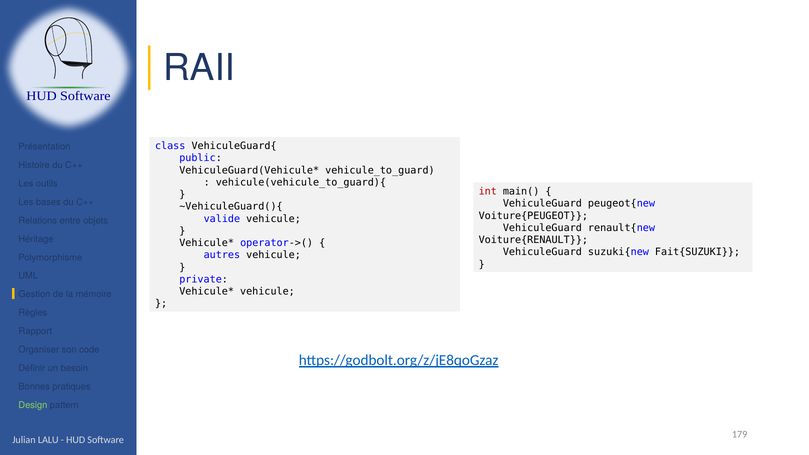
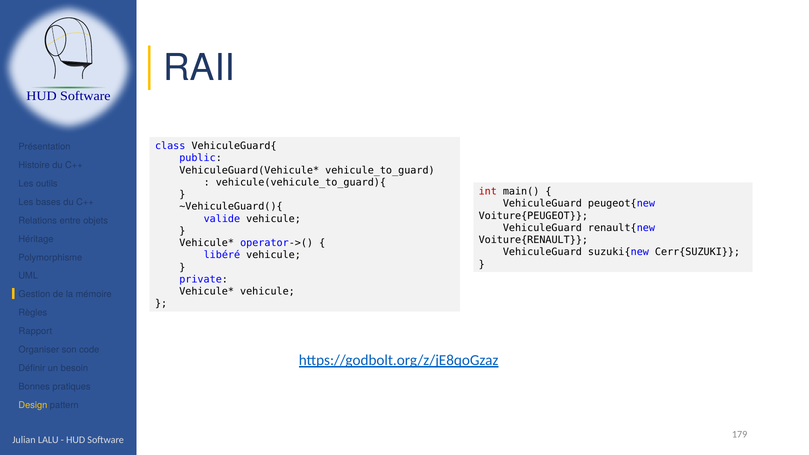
Fait{SUZUKI: Fait{SUZUKI -> Cerr{SUZUKI (698, 252)
autres: autres -> libéré (222, 255)
Design colour: light green -> yellow (33, 405)
